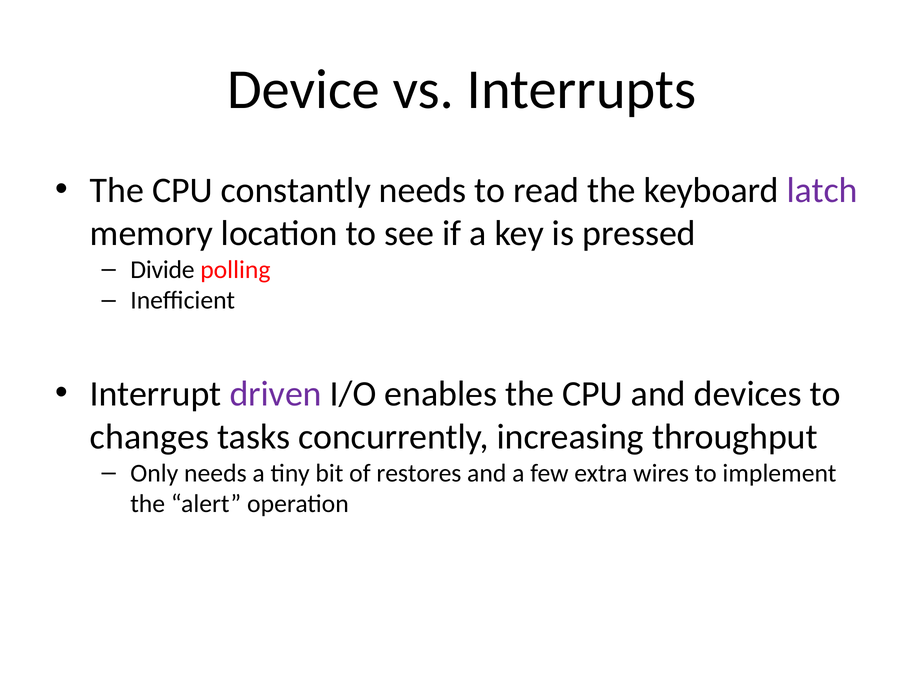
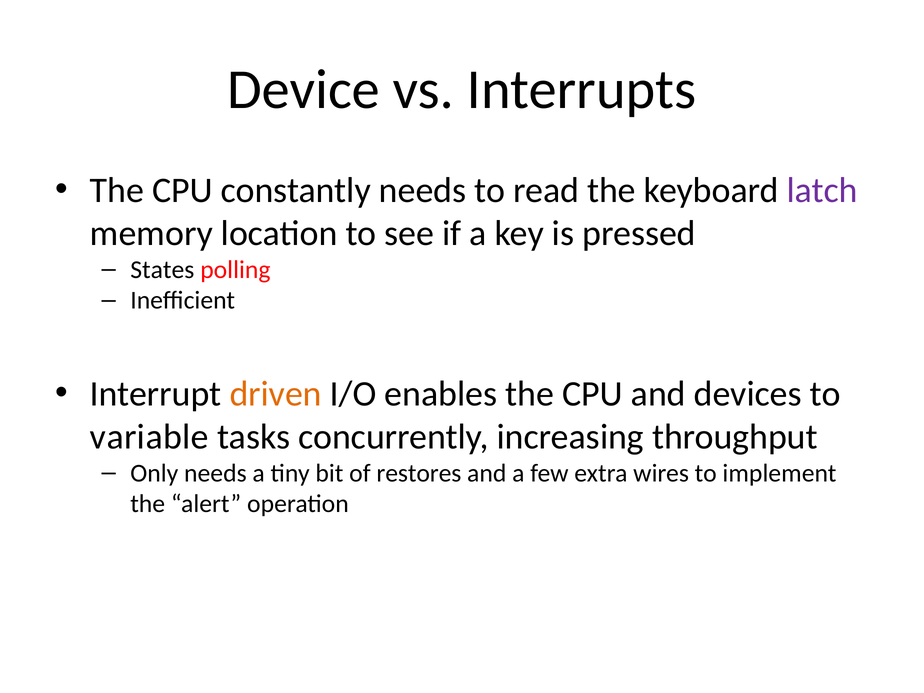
Divide: Divide -> States (162, 270)
driven colour: purple -> orange (276, 394)
changes: changes -> variable (149, 437)
